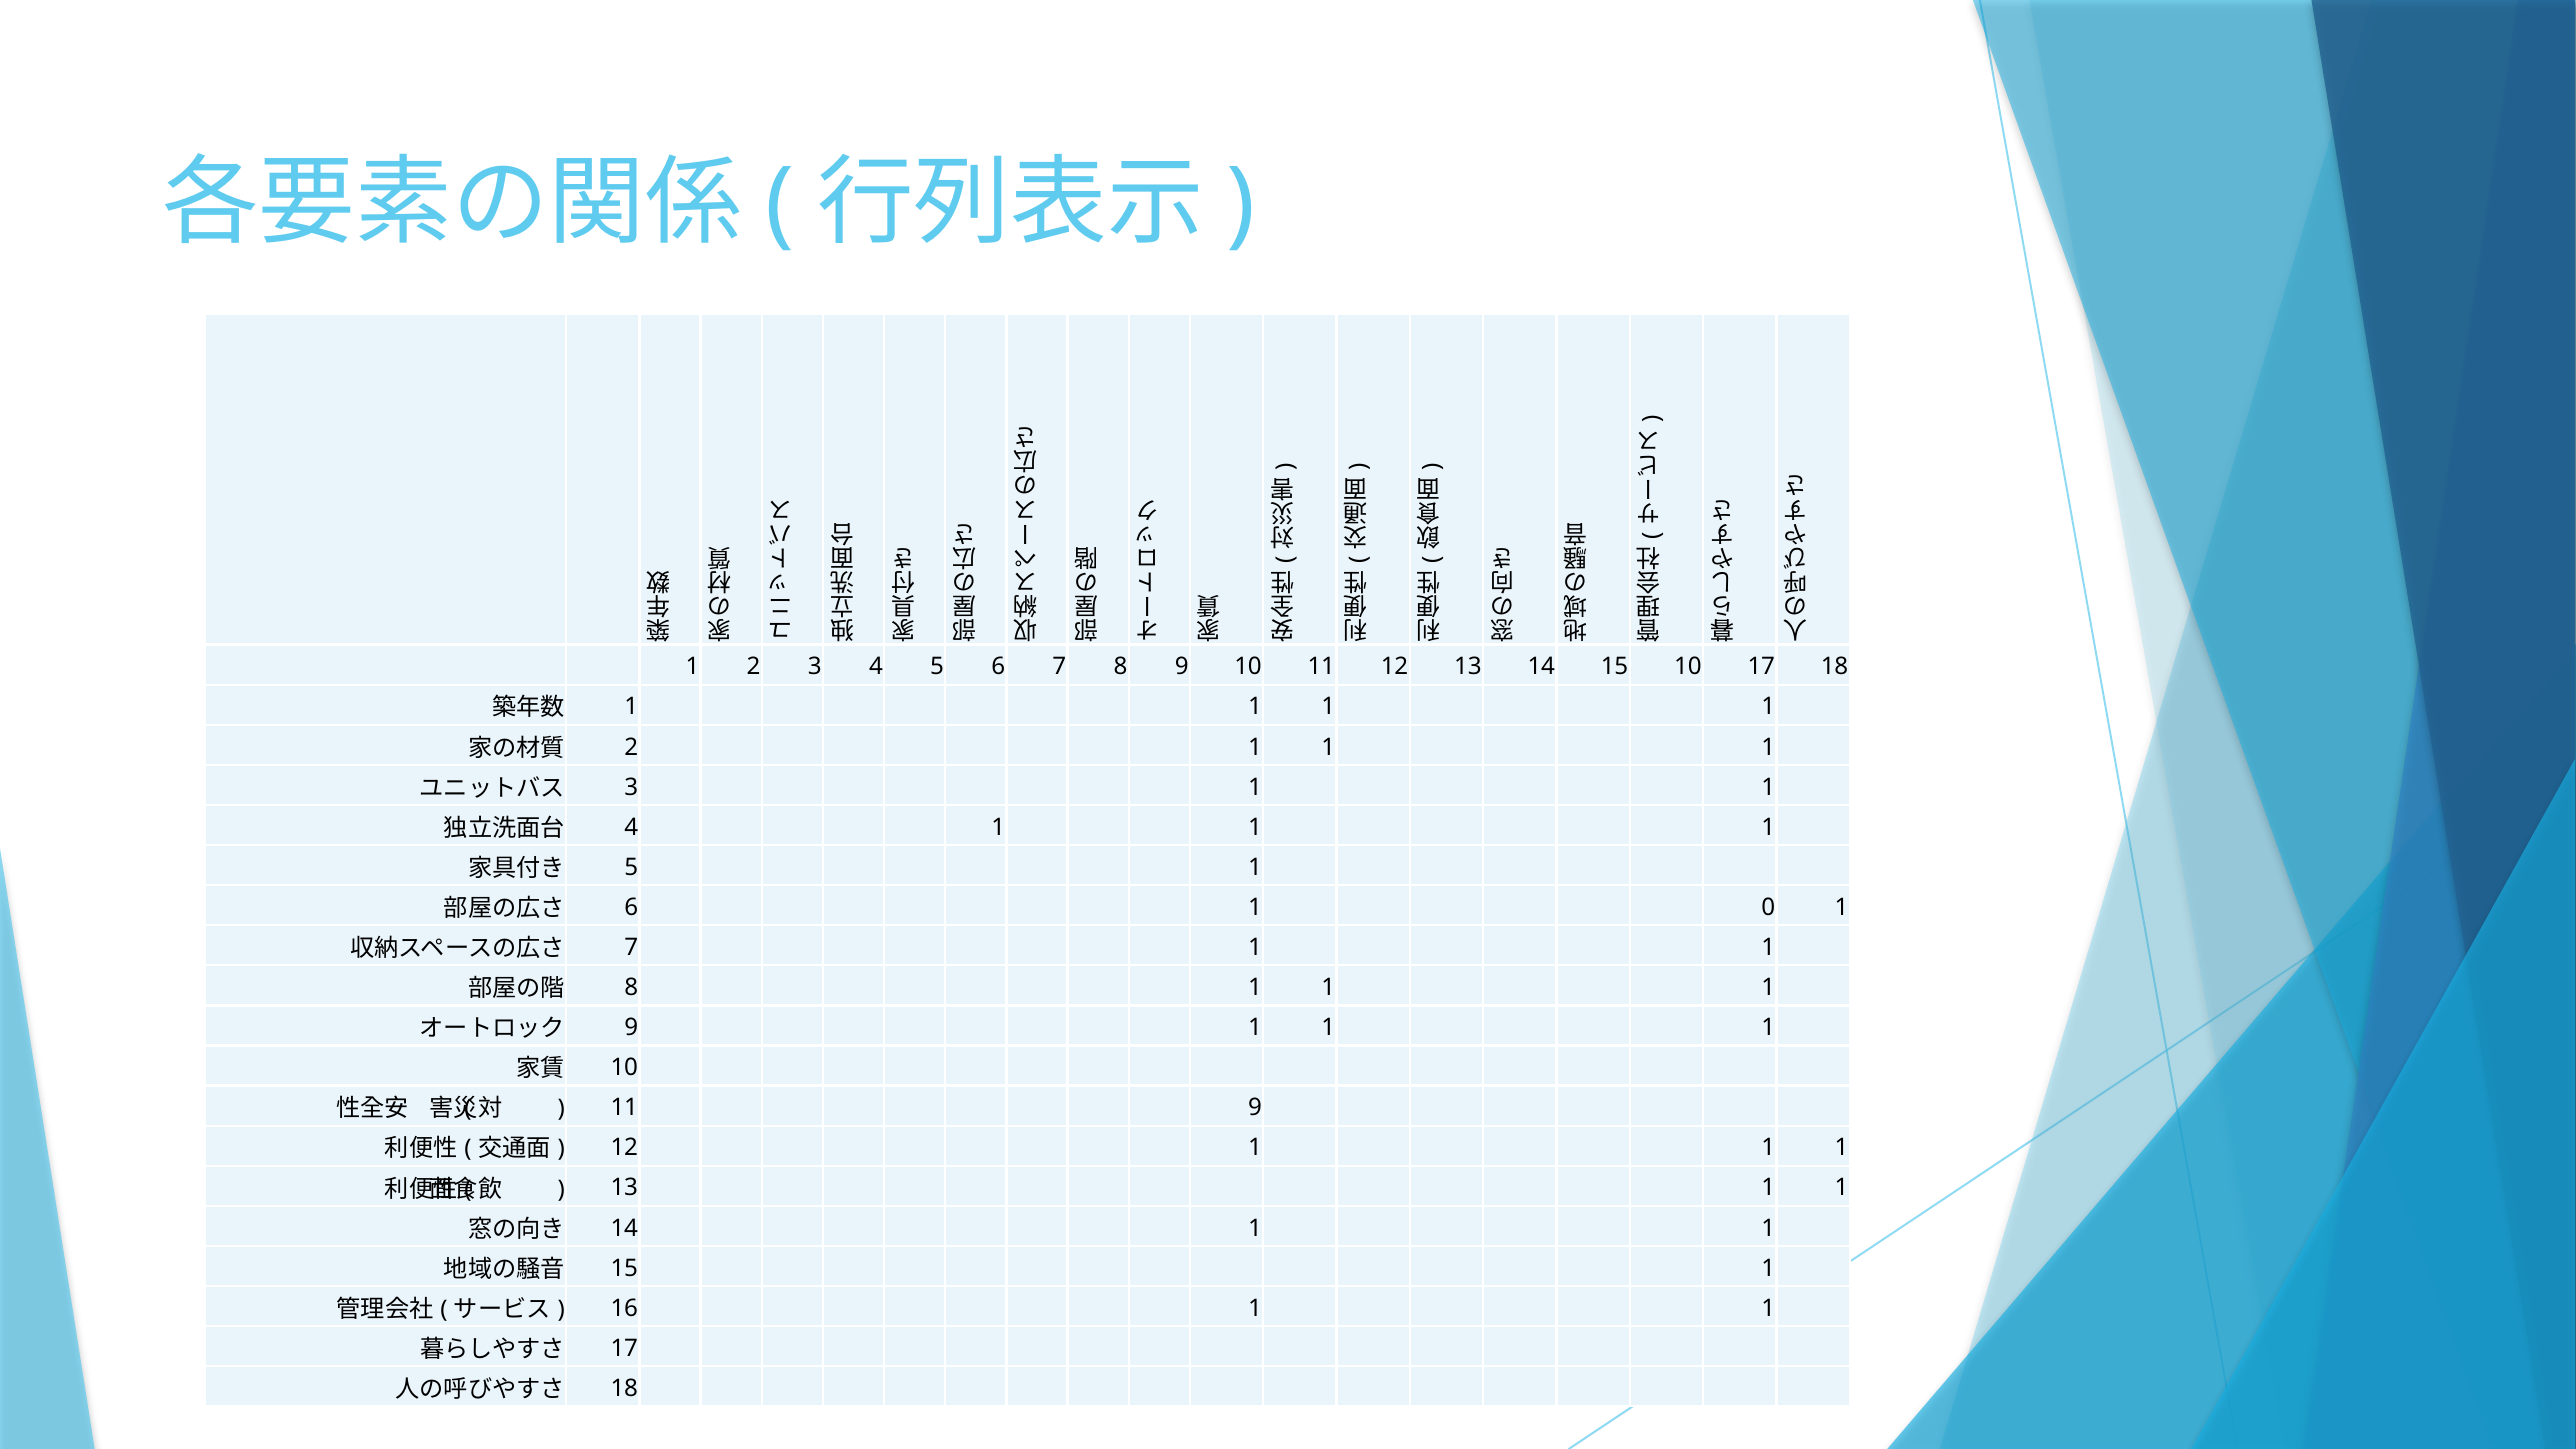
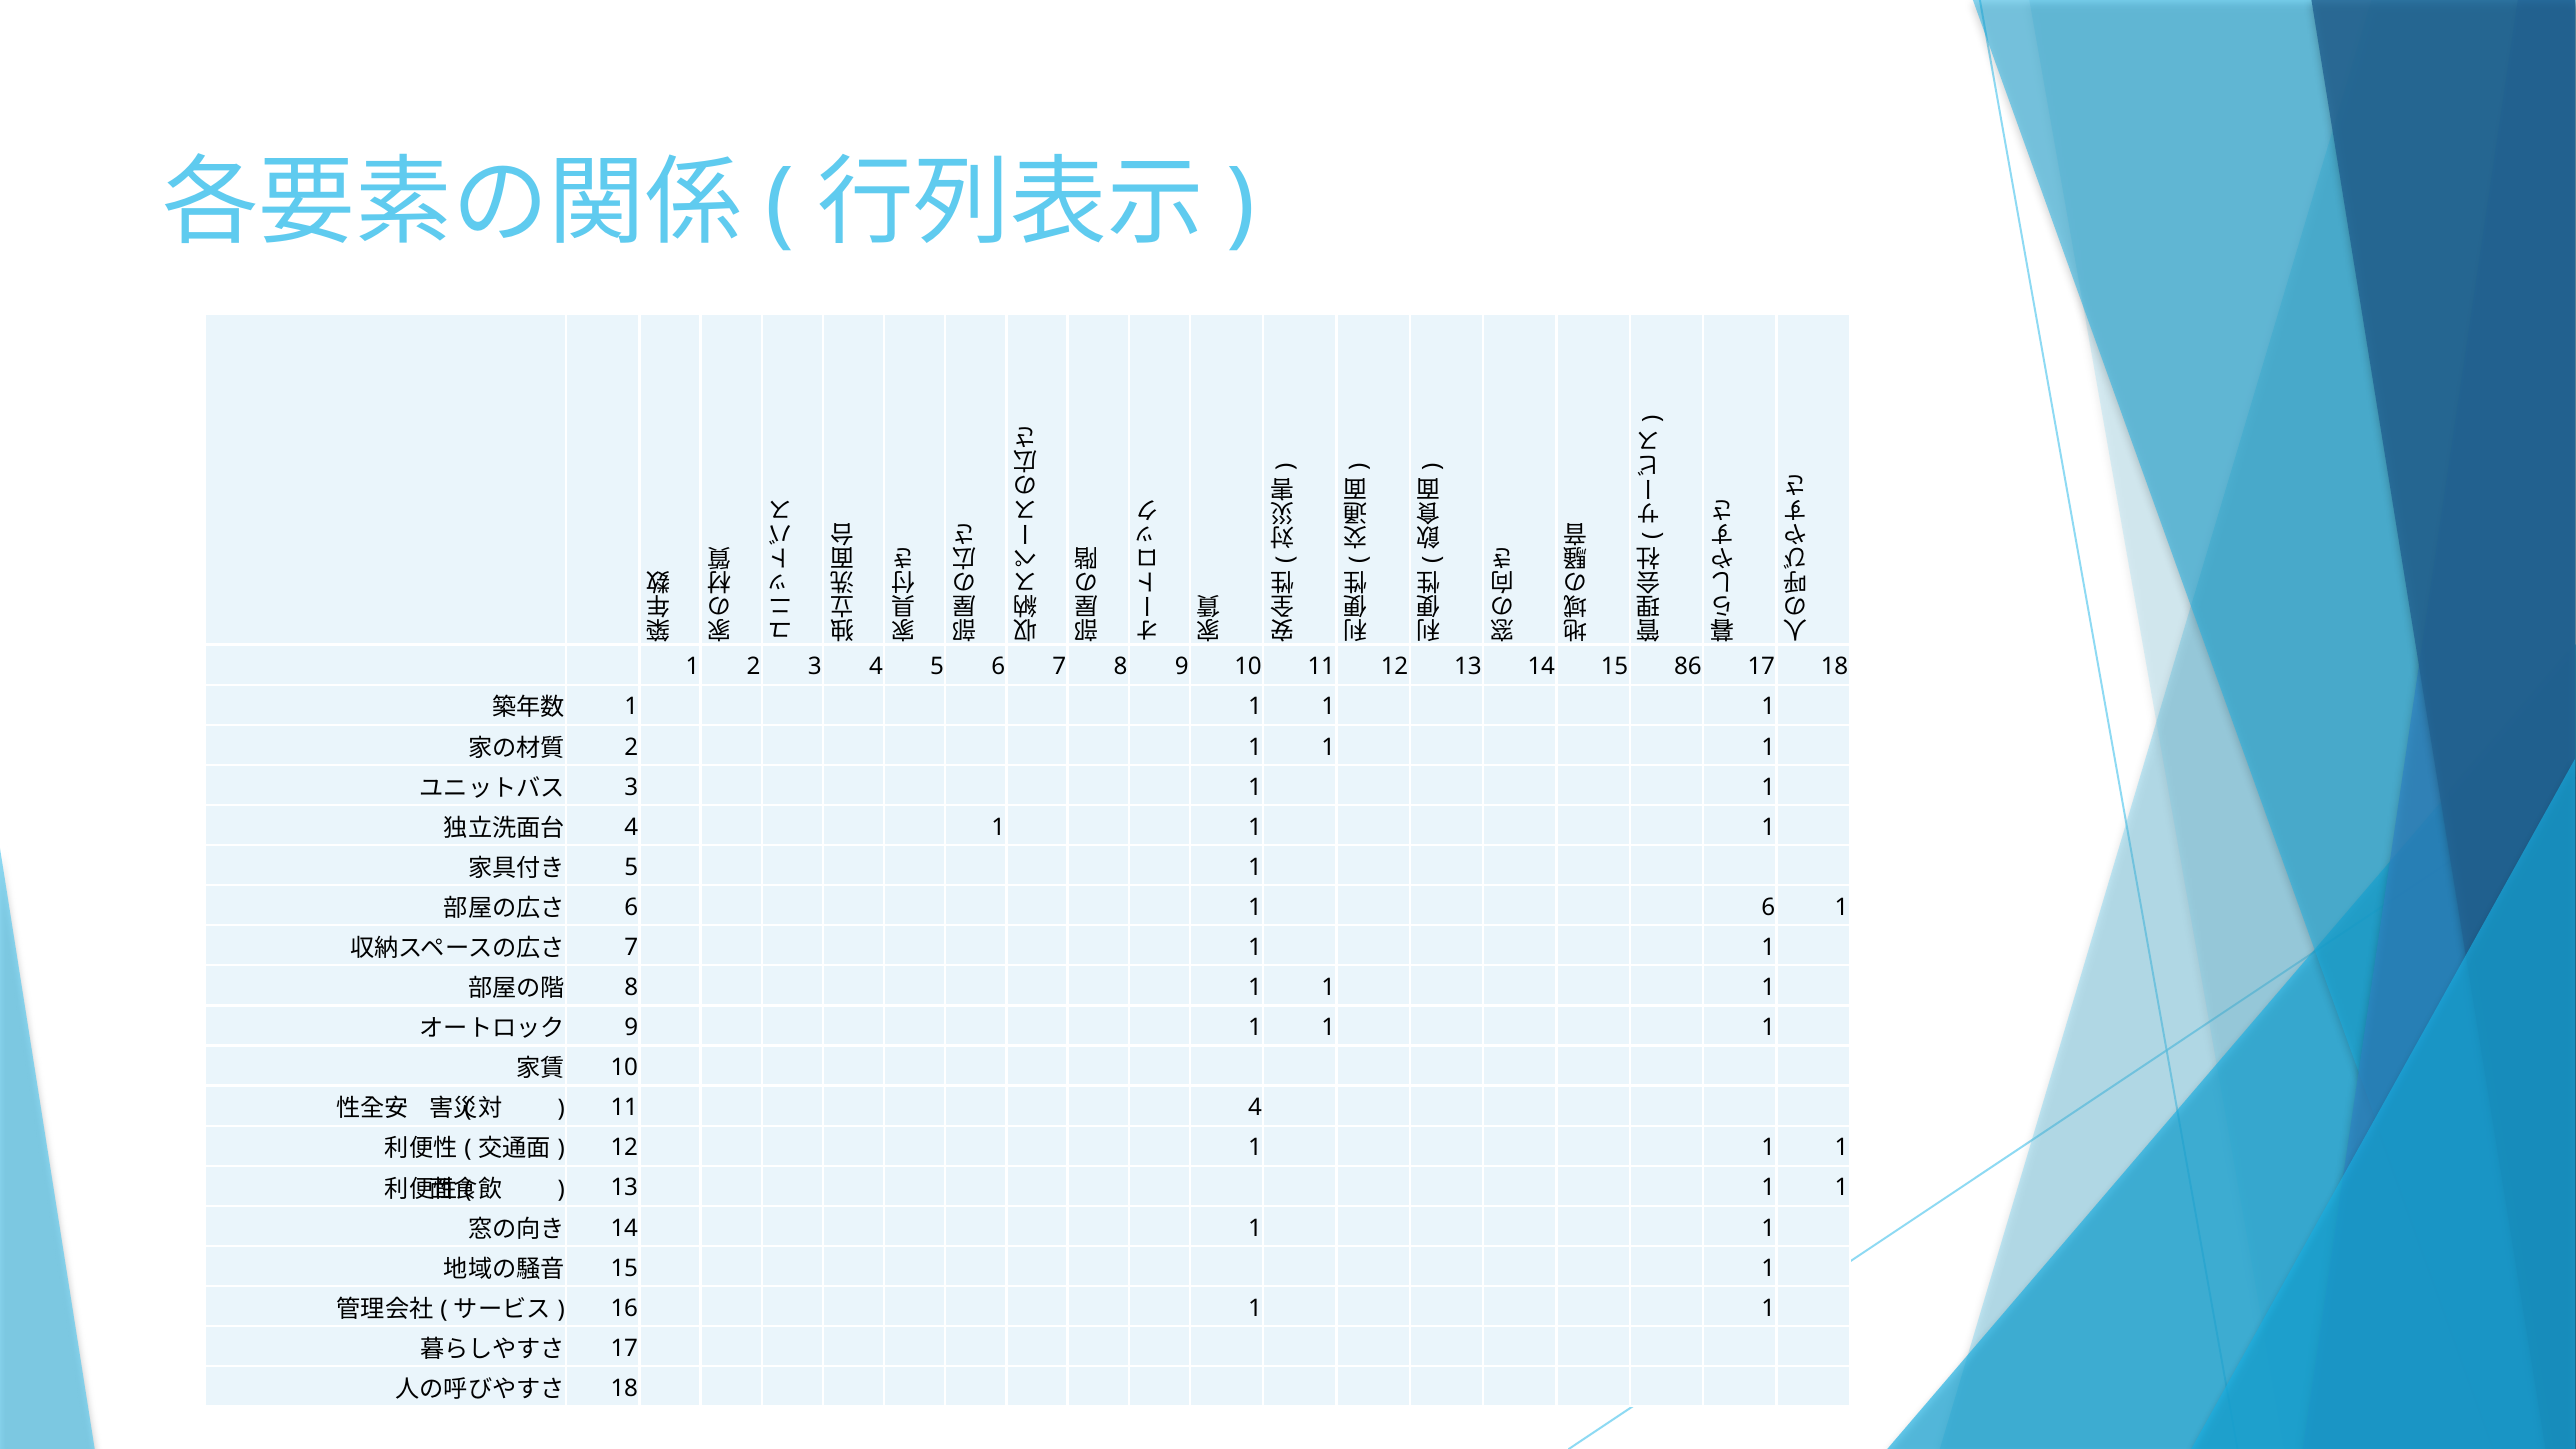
15 10: 10 -> 86 (1688, 667)
1 0: 0 -> 6 (1768, 907)
11 9: 9 -> 4 (1255, 1108)
